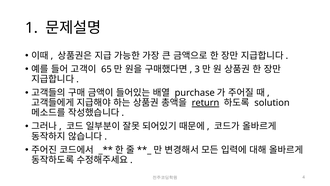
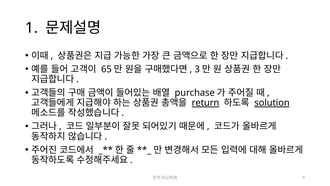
solution underline: none -> present (272, 103)
